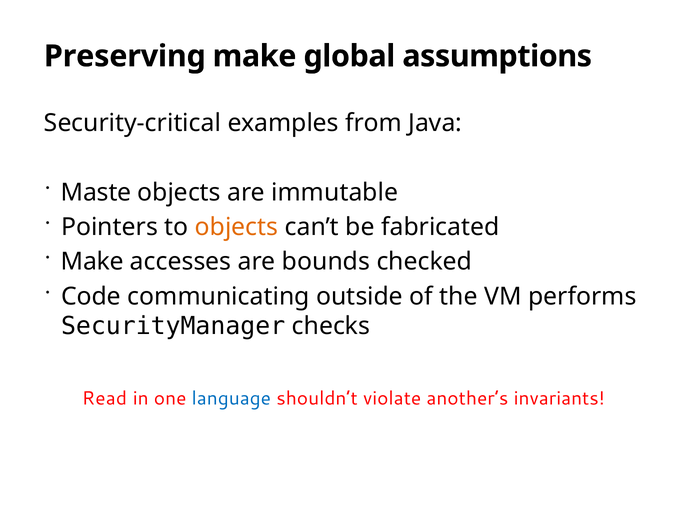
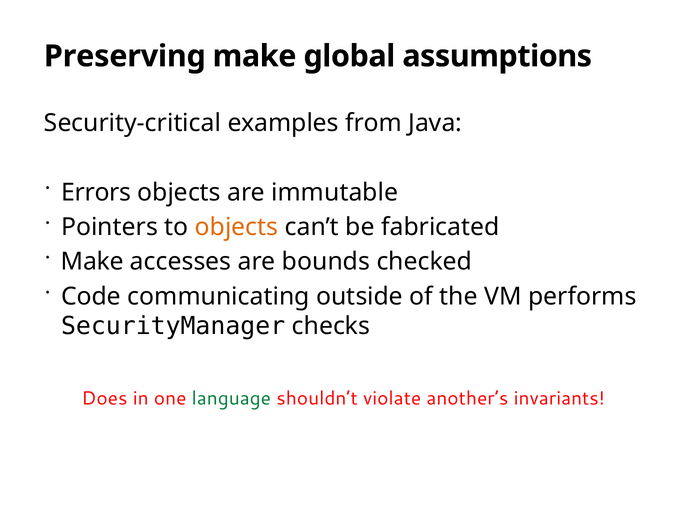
Maste: Maste -> Errors (96, 193)
Read: Read -> Does (104, 398)
language colour: blue -> green (231, 398)
